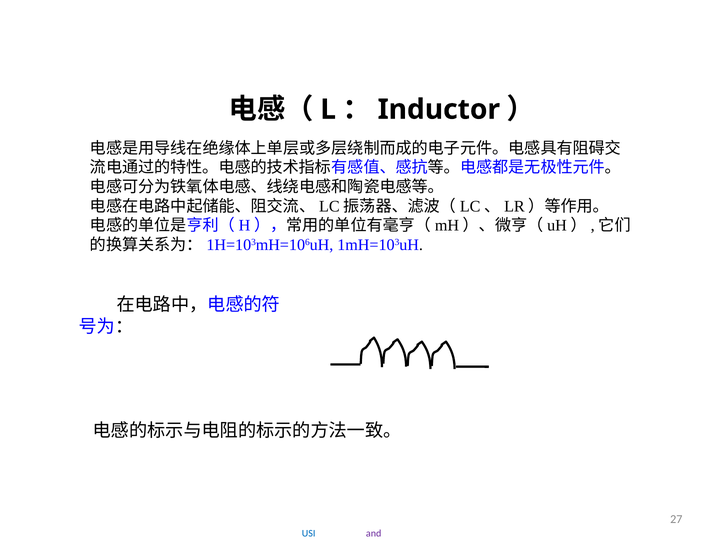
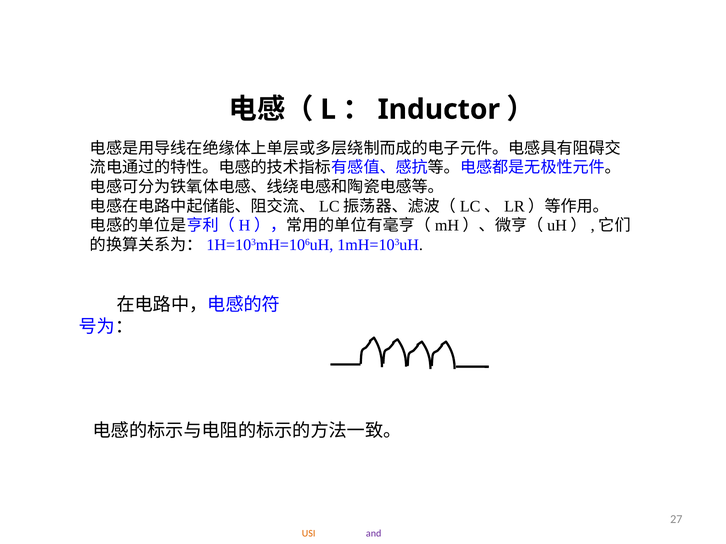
USI colour: blue -> orange (309, 534)
